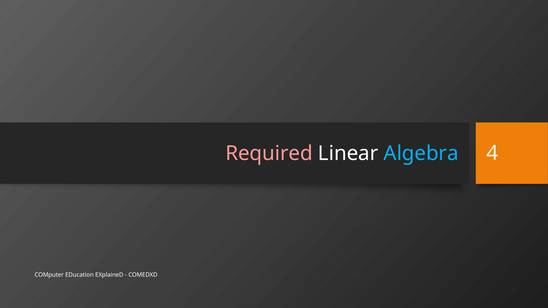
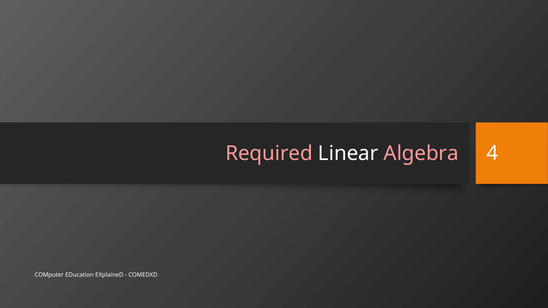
Algebra colour: light blue -> pink (421, 153)
